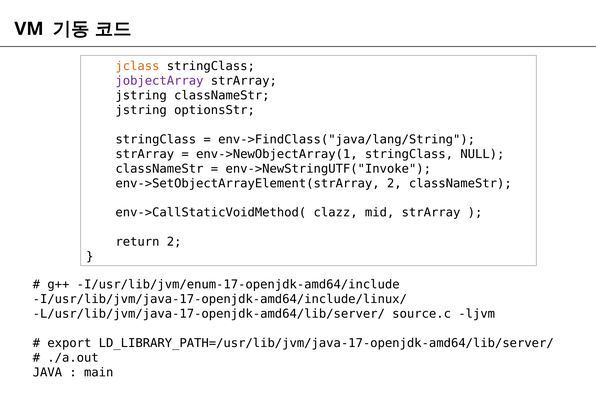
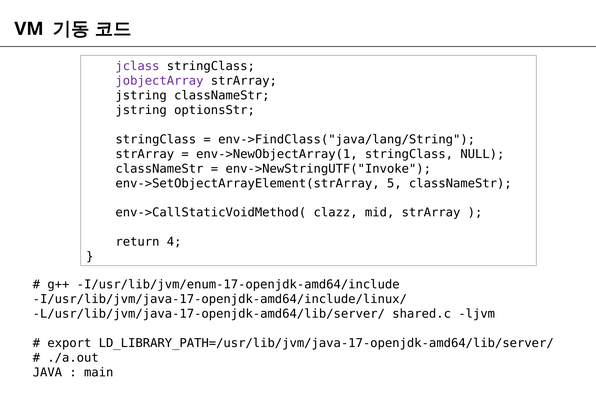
jclass colour: orange -> purple (137, 66)
env->SetObjectArrayElement(strArray 2: 2 -> 5 (394, 184)
return 2: 2 -> 4 (174, 242)
source.c: source.c -> shared.c (422, 314)
